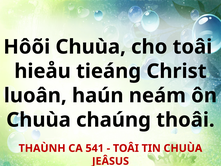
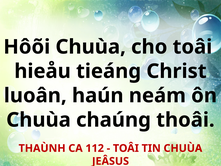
541: 541 -> 112 (95, 148)
